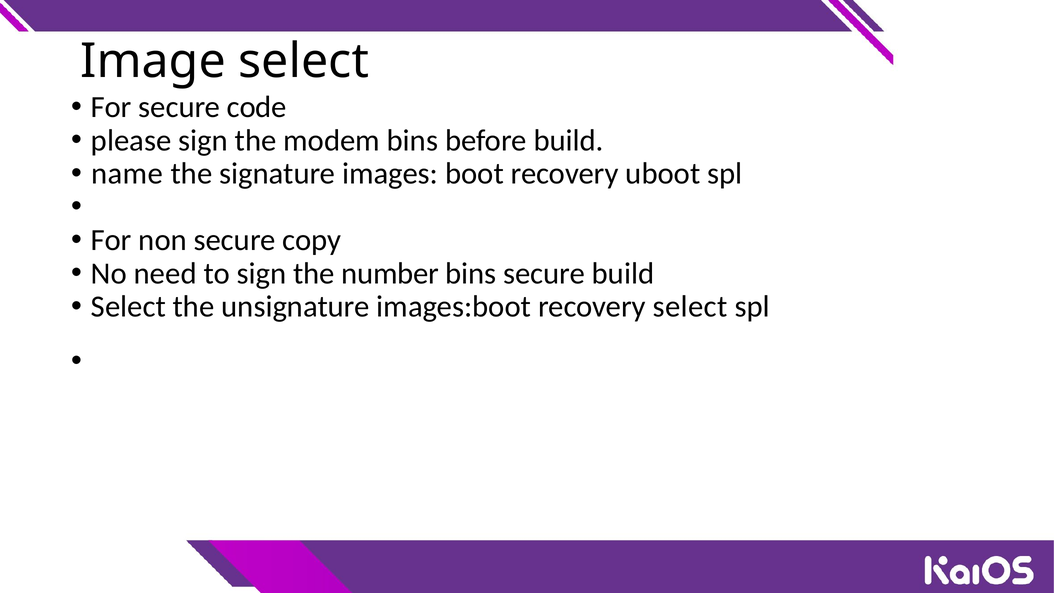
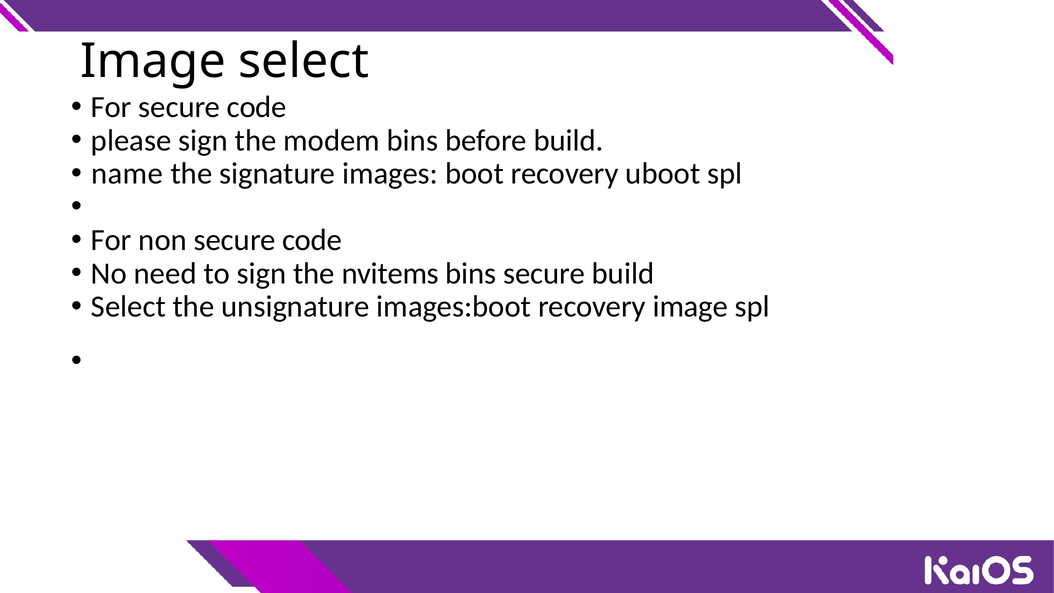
non secure copy: copy -> code (312, 240)
number: number -> nvitems (390, 273)
recovery select: select -> image (690, 307)
